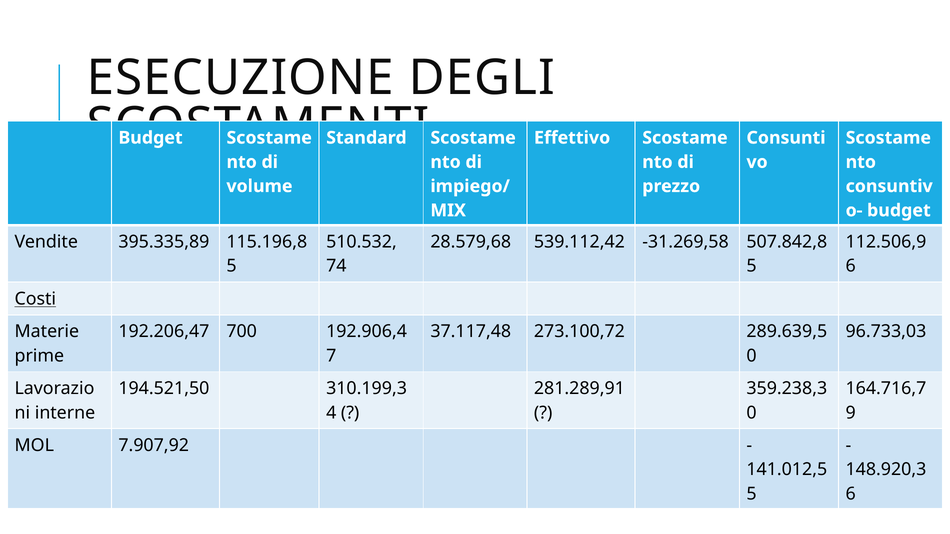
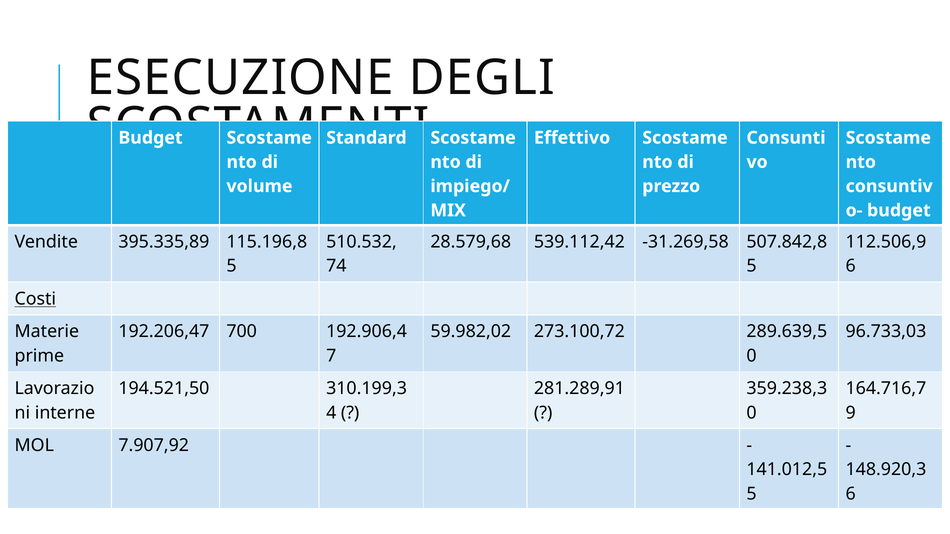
37.117,48: 37.117,48 -> 59.982,02 (471, 332)
